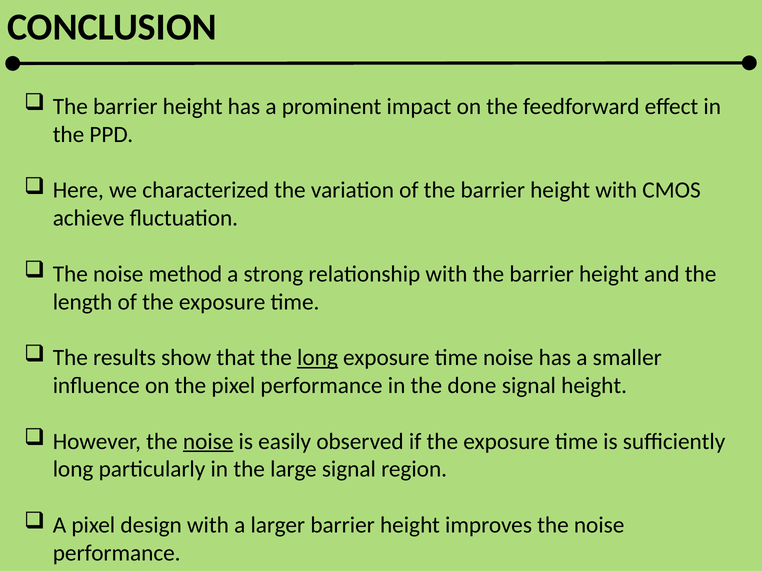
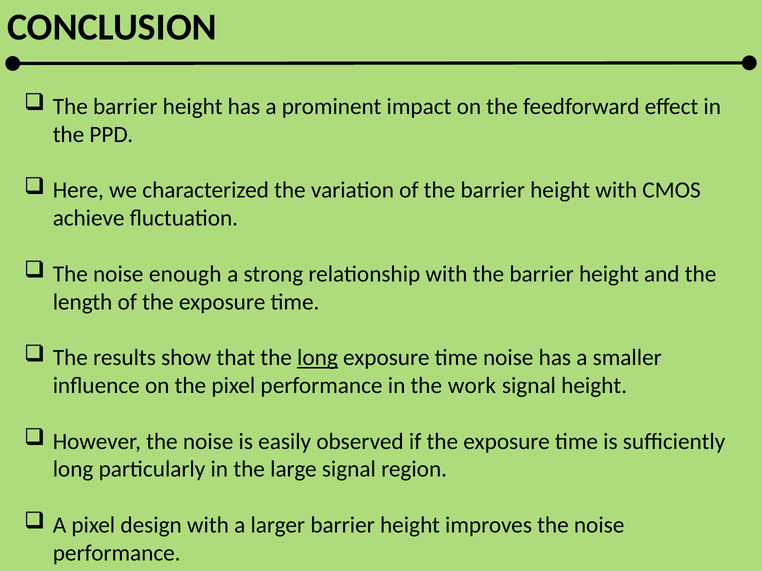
method: method -> enough (185, 274)
done: done -> work (472, 386)
noise underline: present -> none (208, 442)
